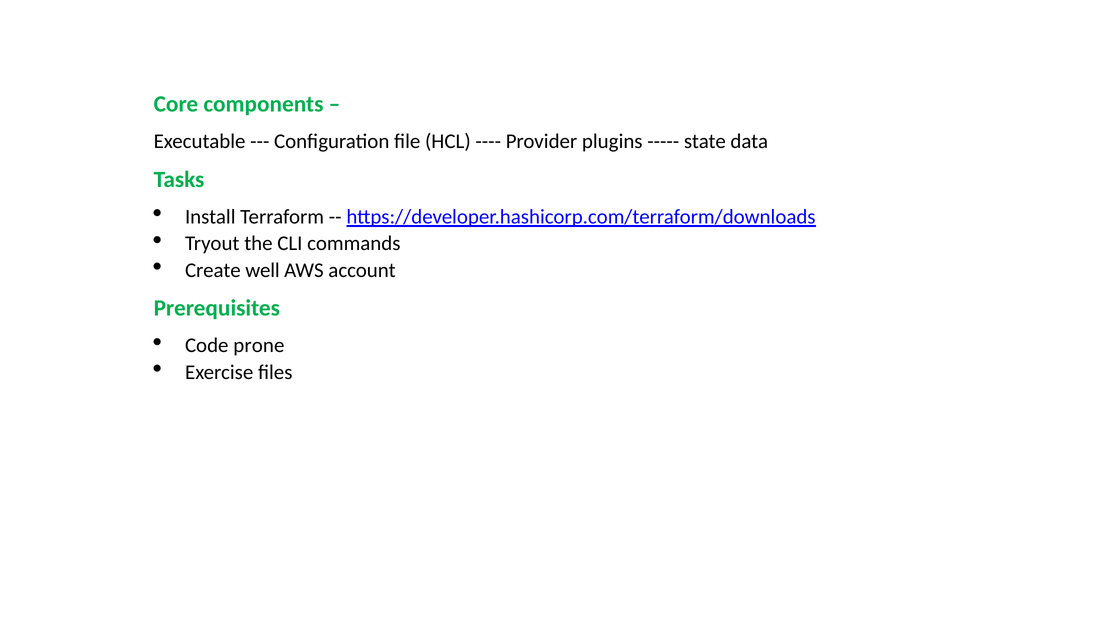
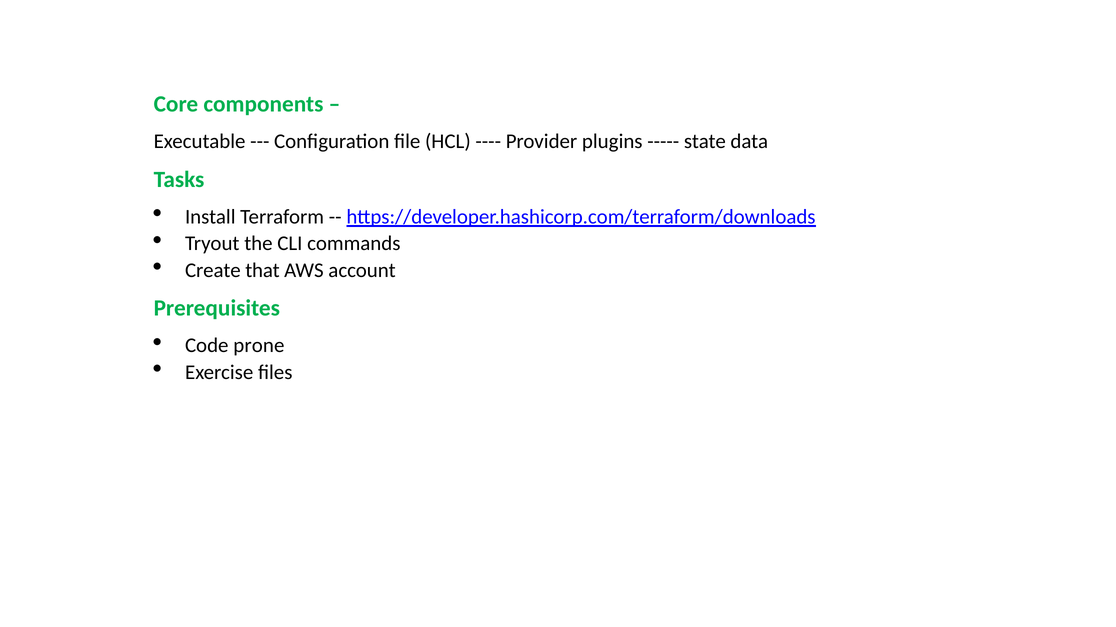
well: well -> that (263, 271)
